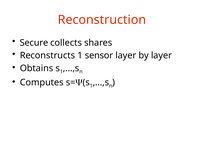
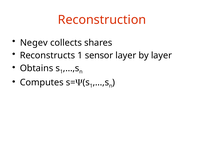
Secure: Secure -> Negev (34, 43)
